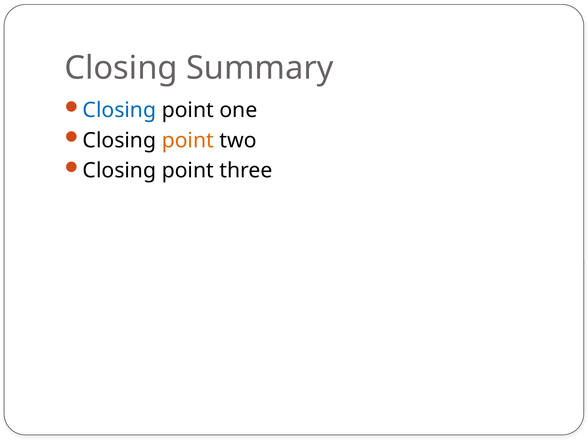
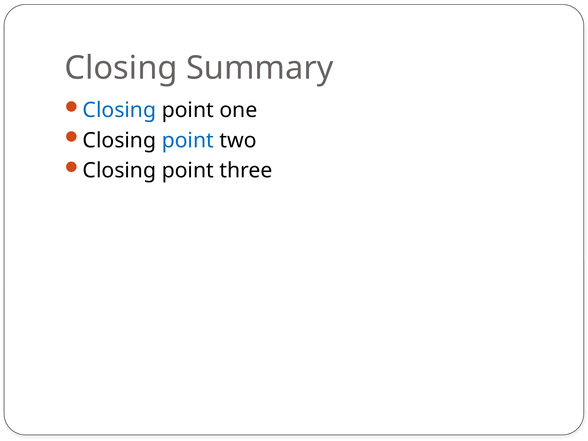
point colour: orange -> blue (188, 140)
